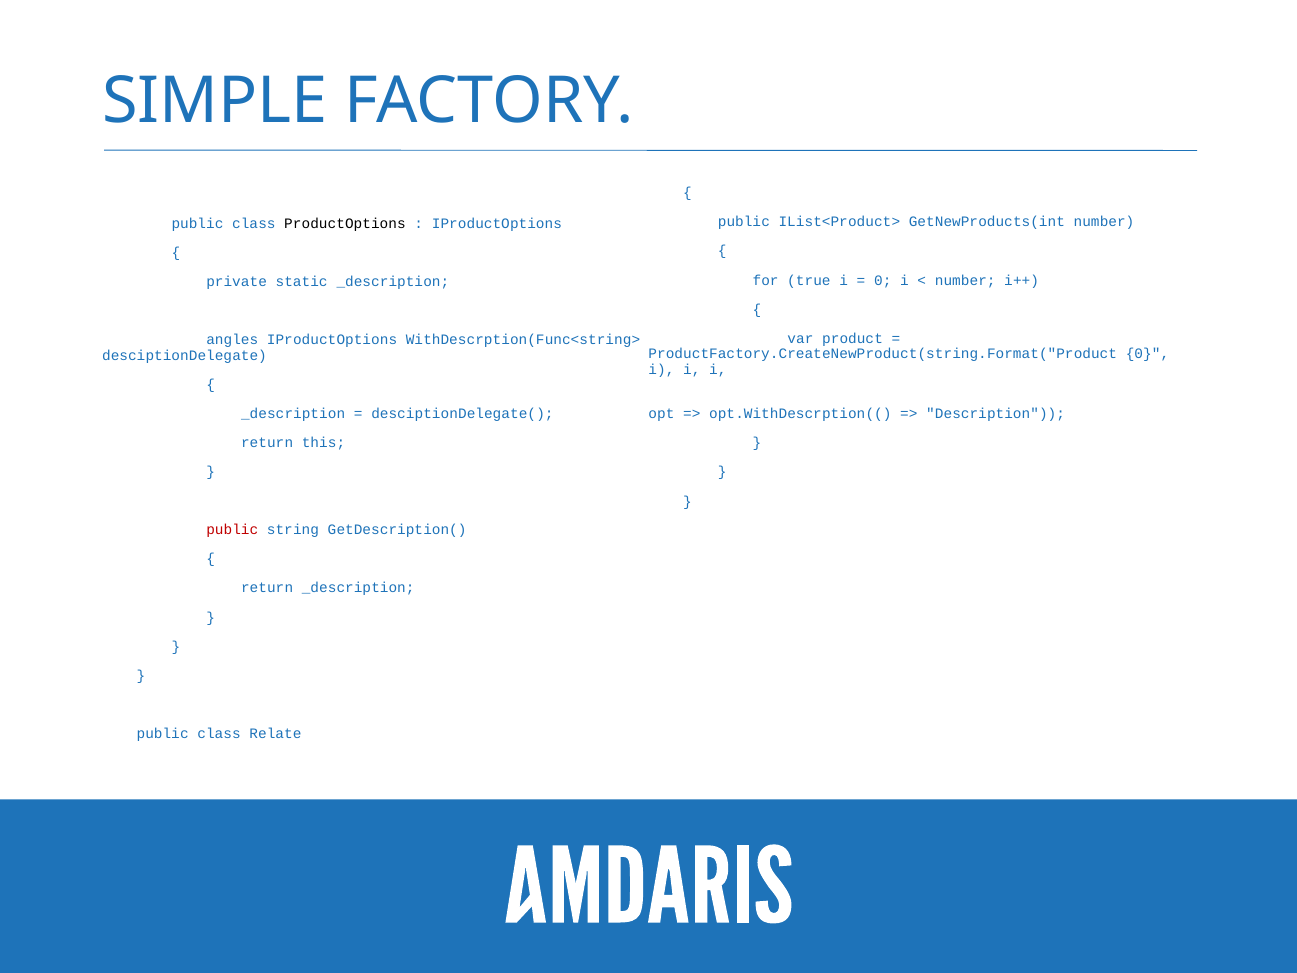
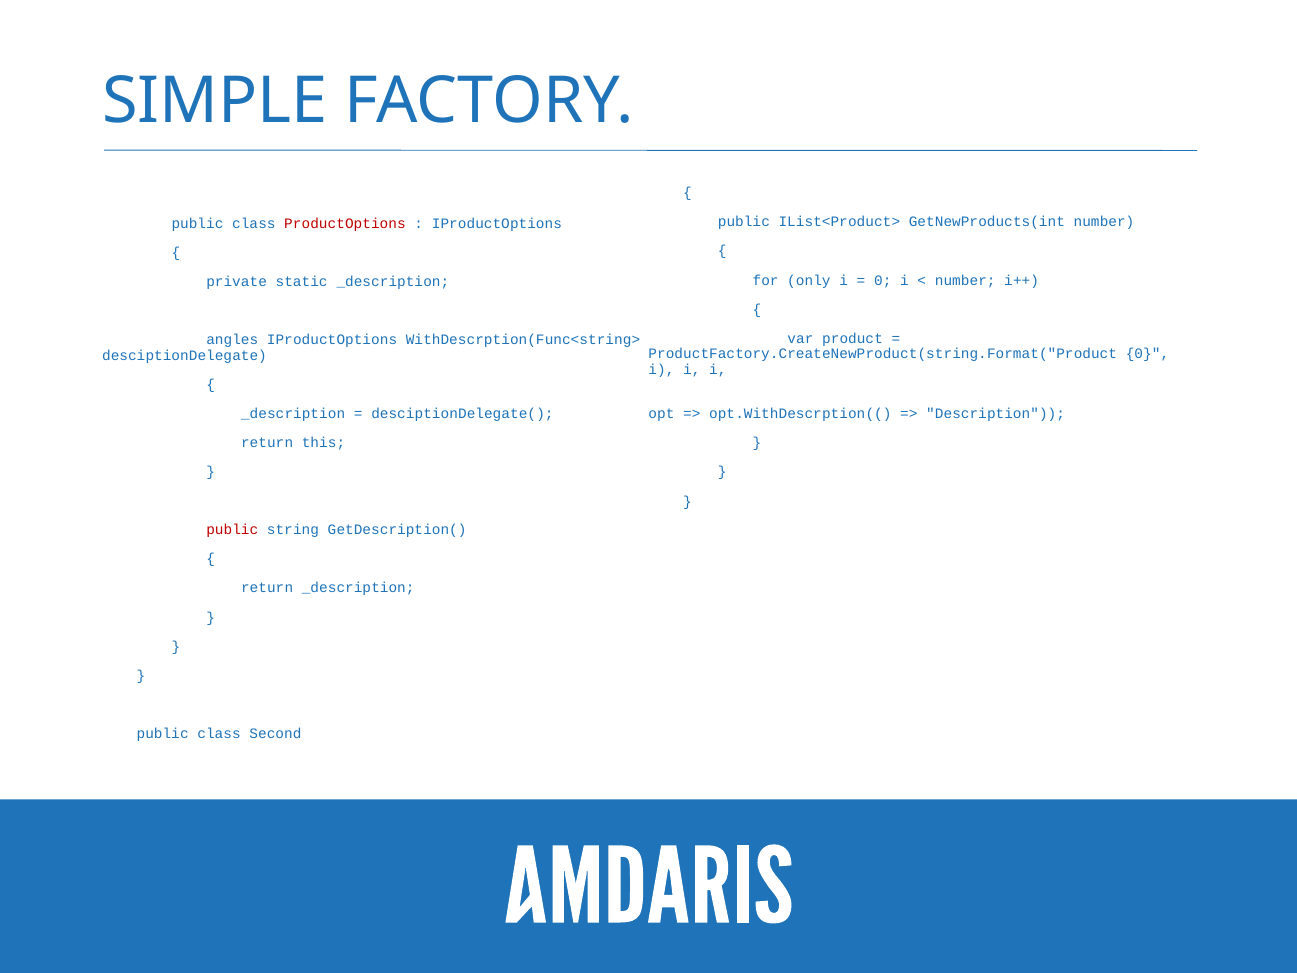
ProductOptions colour: black -> red (345, 224)
true: true -> only (809, 280)
Relate: Relate -> Second (275, 733)
